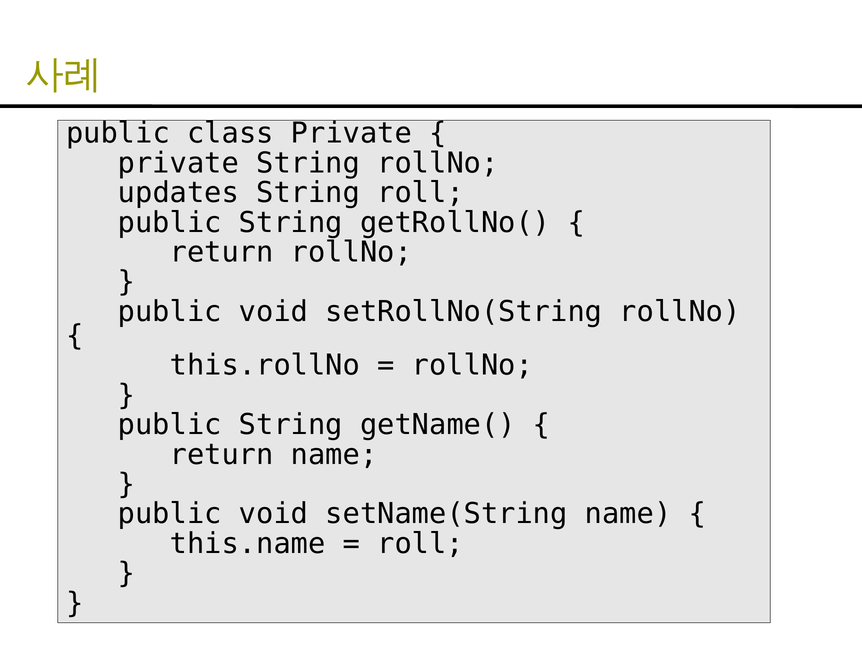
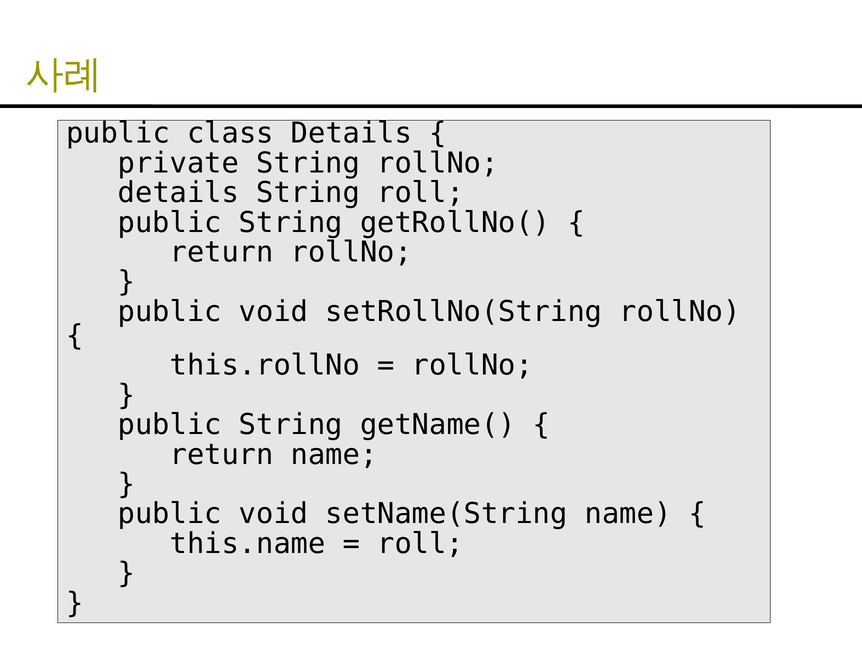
class Private: Private -> Details (351, 133)
updates: updates -> details (178, 193)
